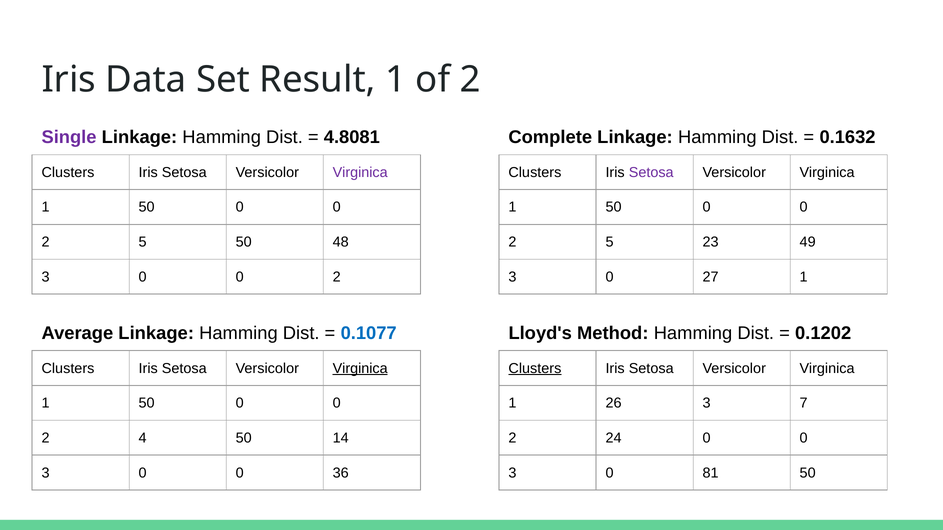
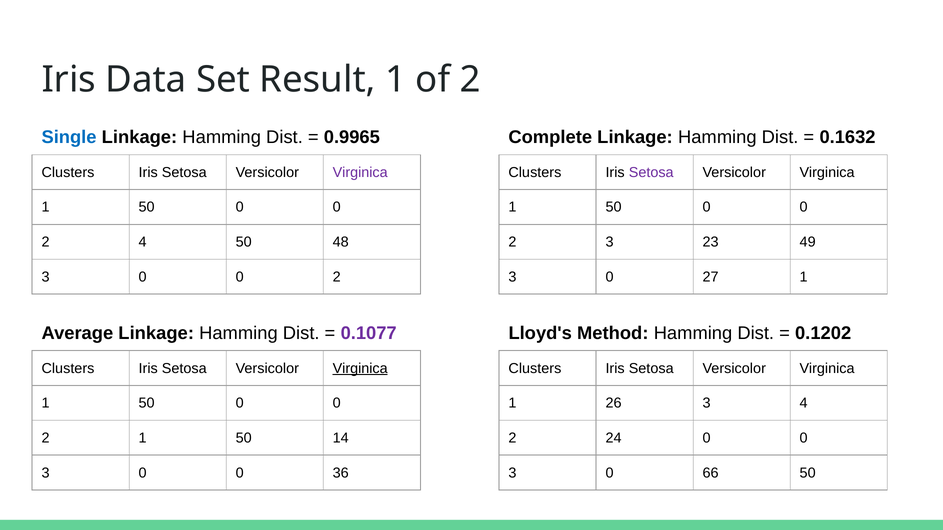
Single colour: purple -> blue (69, 137)
4.8081: 4.8081 -> 0.9965 (352, 137)
5: 5 -> 4 (143, 242)
5: 5 -> 3 (610, 242)
0.1077 colour: blue -> purple (369, 333)
Clusters underline: present -> none (535, 369)
3 7: 7 -> 4 (804, 403)
2 4: 4 -> 1 (143, 438)
81: 81 -> 66 (711, 473)
